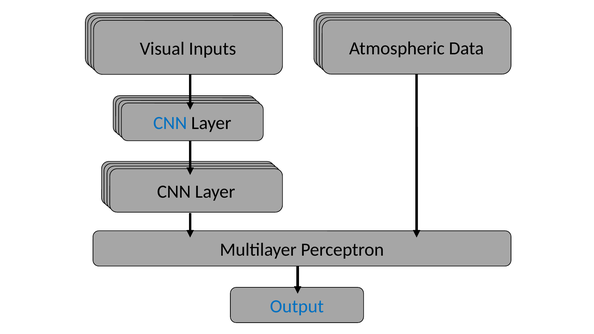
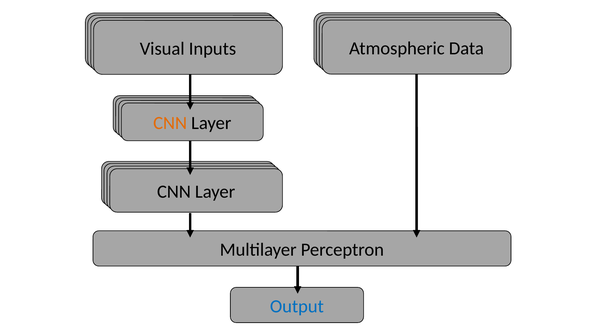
CNN colour: blue -> orange (170, 123)
